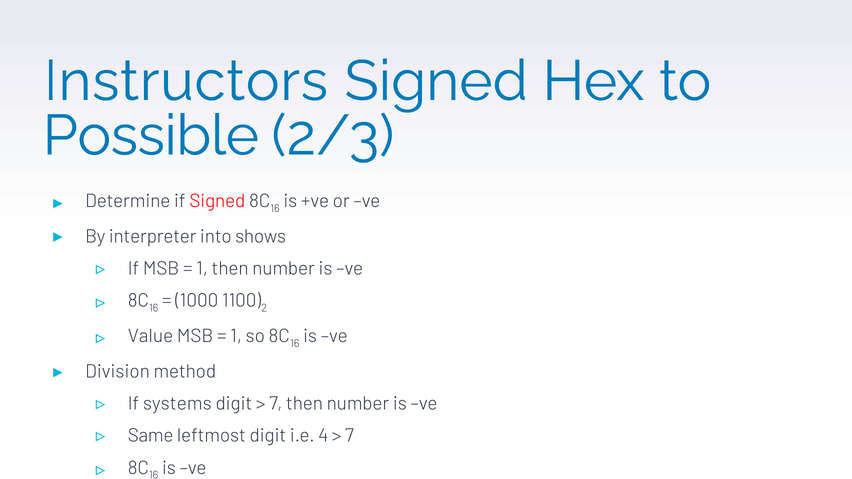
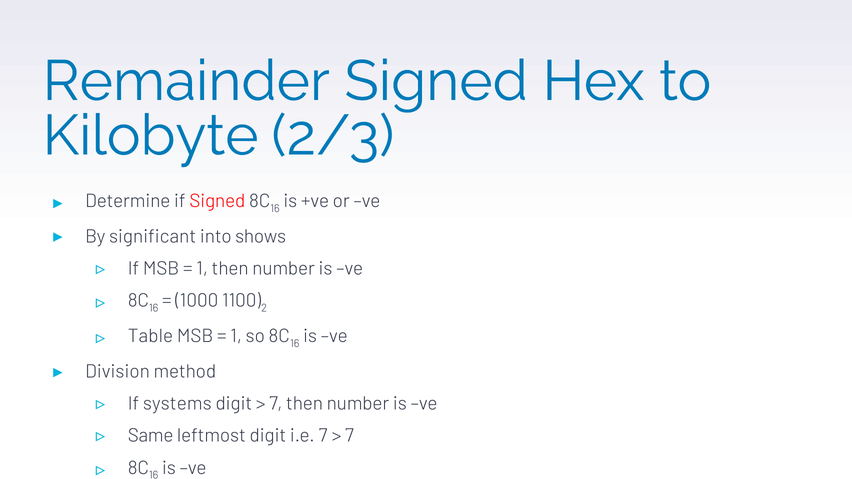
Instructors: Instructors -> Remainder (186, 81)
Possible: Possible -> Kilobyte (151, 136)
interpreter: interpreter -> significant (153, 236)
Value: Value -> Table (150, 336)
i.e 4: 4 -> 7 (323, 436)
